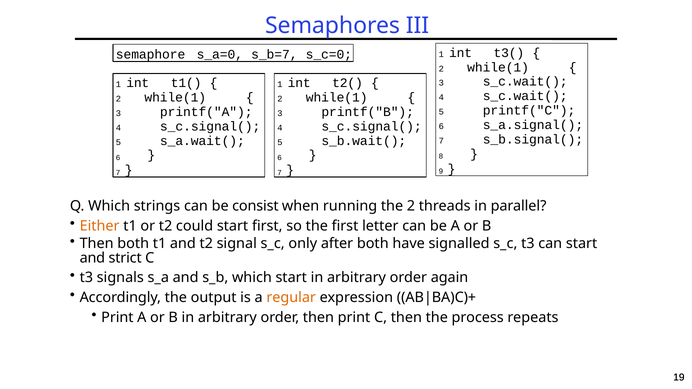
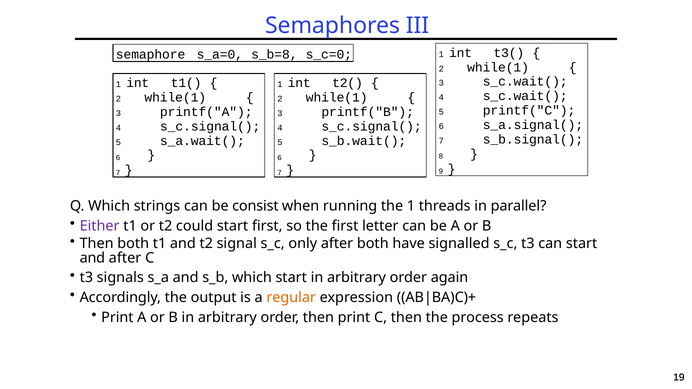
s_b=7: s_b=7 -> s_b=8 (274, 55)
the 2: 2 -> 1 (411, 206)
Either colour: orange -> purple (100, 226)
and strict: strict -> after (125, 258)
